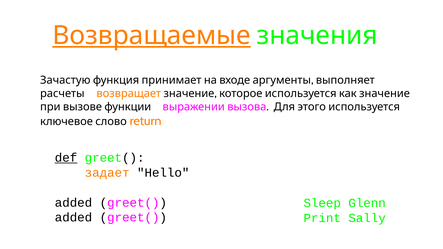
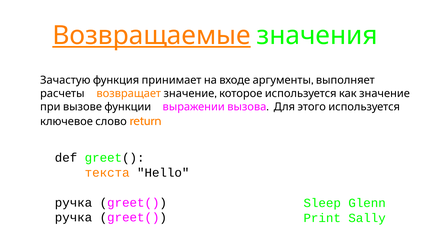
def underline: present -> none (66, 158)
задает: задает -> текста (107, 173)
added: added -> ручка (74, 203)
added: added -> ручка (74, 218)
